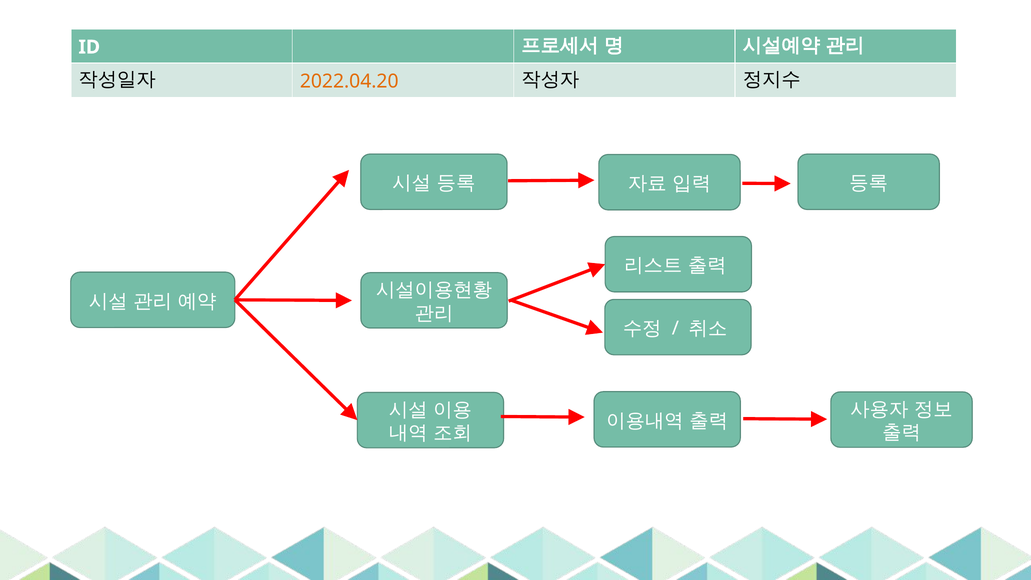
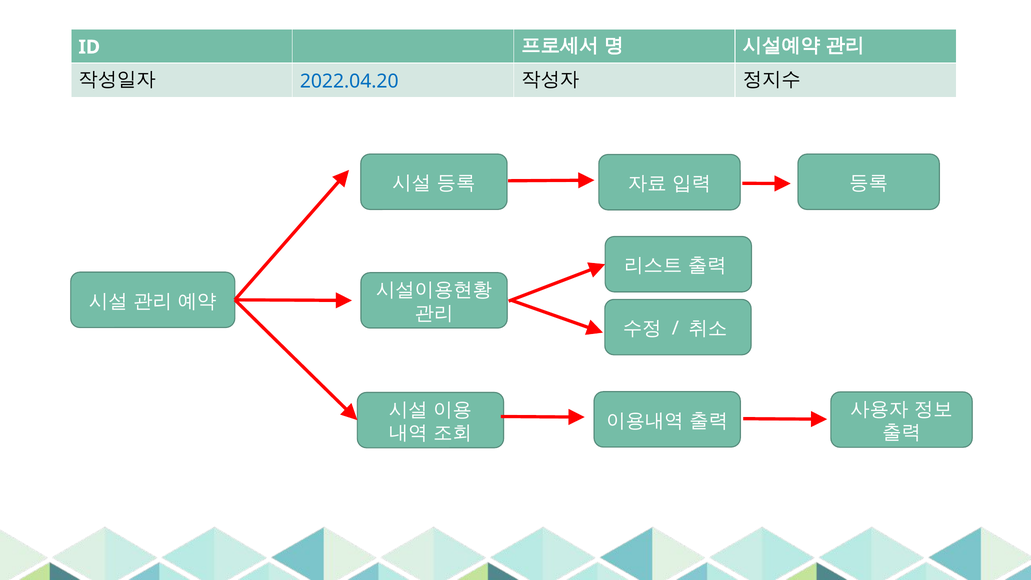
2022.04.20 colour: orange -> blue (349, 81)
